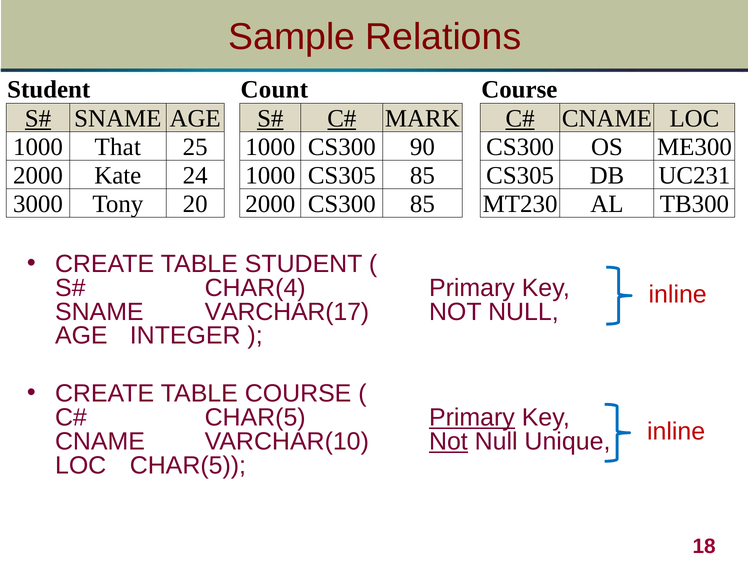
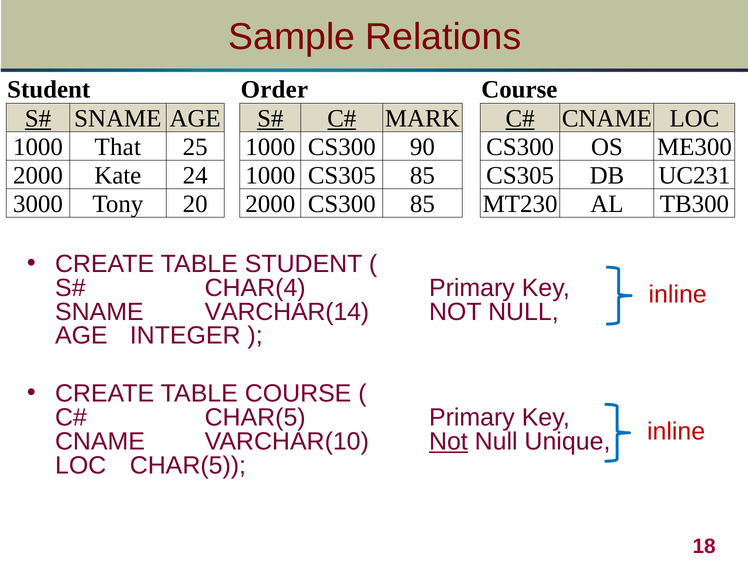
Count: Count -> Order (274, 90)
VARCHAR(17: VARCHAR(17 -> VARCHAR(14 (287, 312)
Primary underline: present -> none (472, 418)
